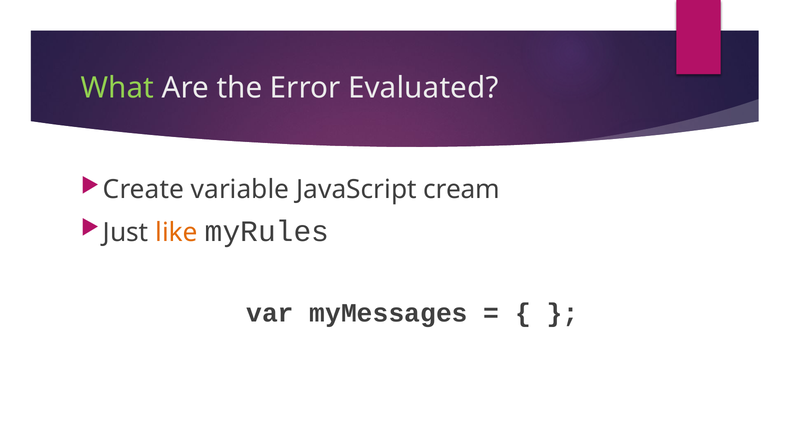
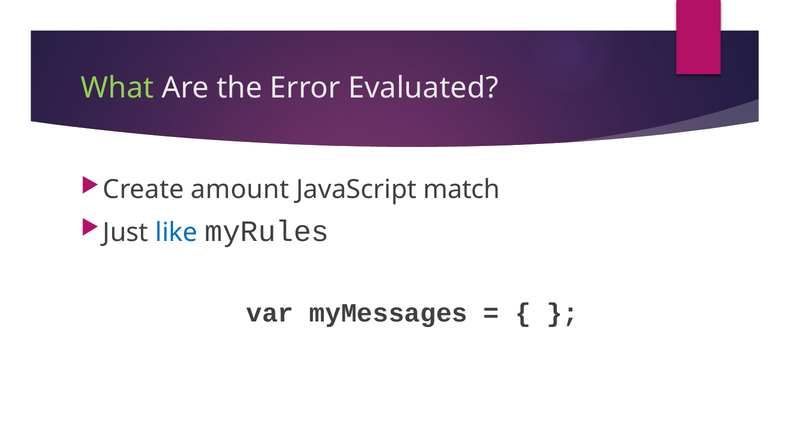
variable: variable -> amount (240, 189)
cream: cream -> match (462, 189)
like colour: orange -> blue (177, 232)
